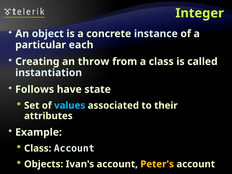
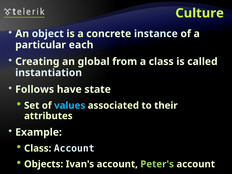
Integer: Integer -> Culture (200, 13)
throw: throw -> global (94, 62)
Peter's colour: yellow -> light green (157, 164)
